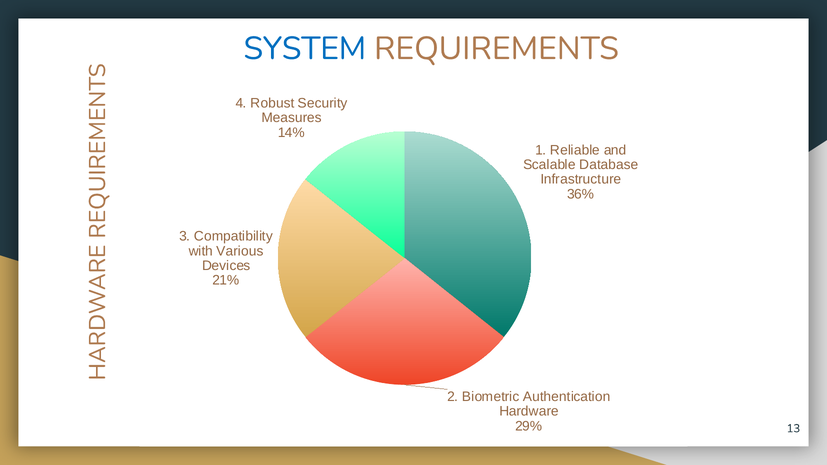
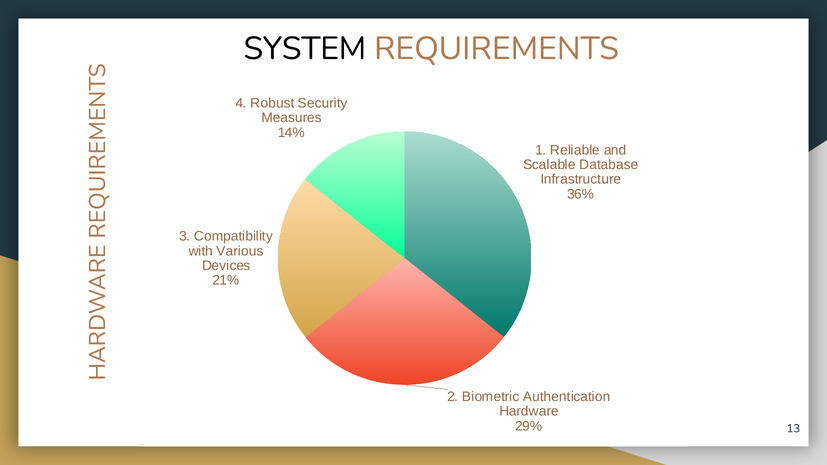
SYSTEM colour: blue -> black (305, 48)
